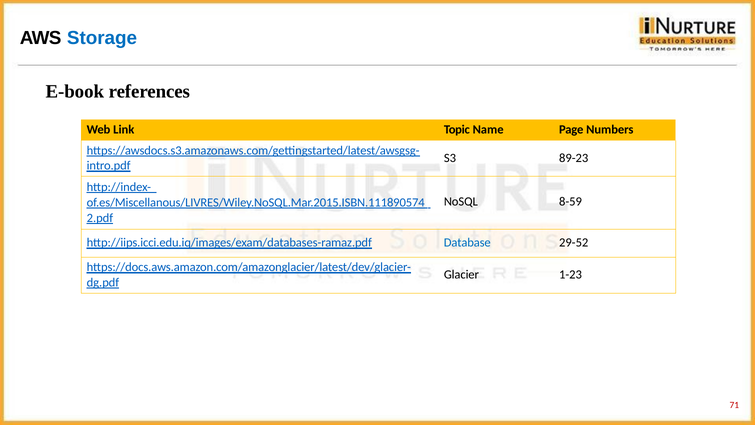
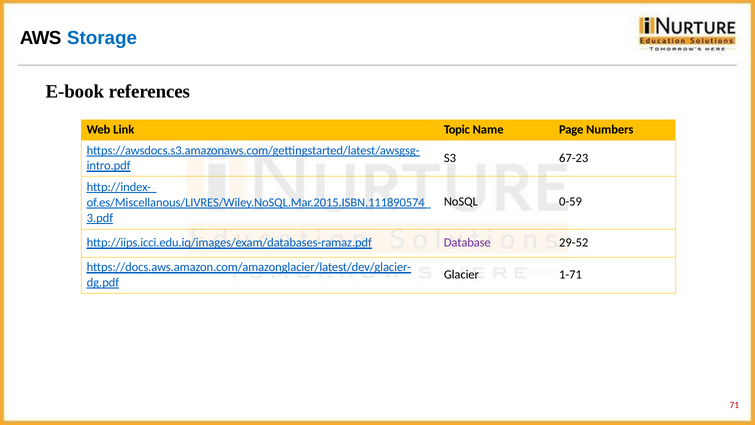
89-23: 89-23 -> 67-23 (574, 158)
8-59: 8-59 -> 0-59 (571, 201)
2.pdf: 2.pdf -> 3.pdf (100, 218)
Database colour: blue -> purple (467, 242)
1-23: 1-23 -> 1-71 (571, 275)
